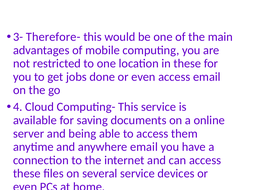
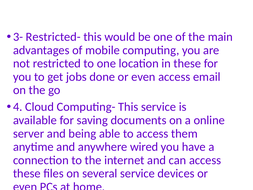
Therefore-: Therefore- -> Restricted- (53, 37)
anywhere email: email -> wired (144, 147)
